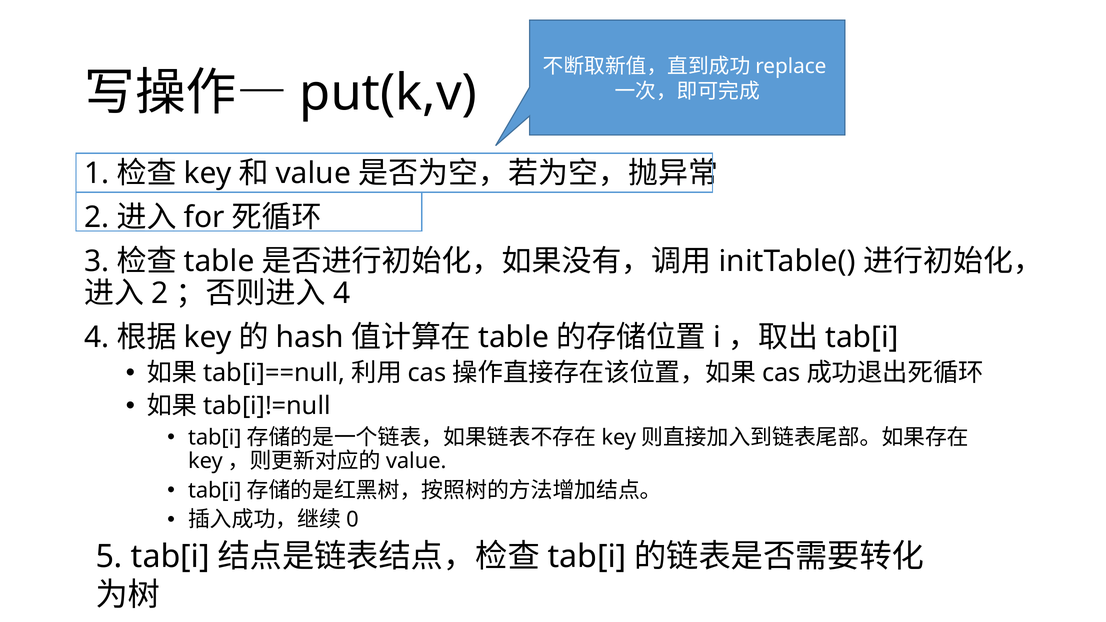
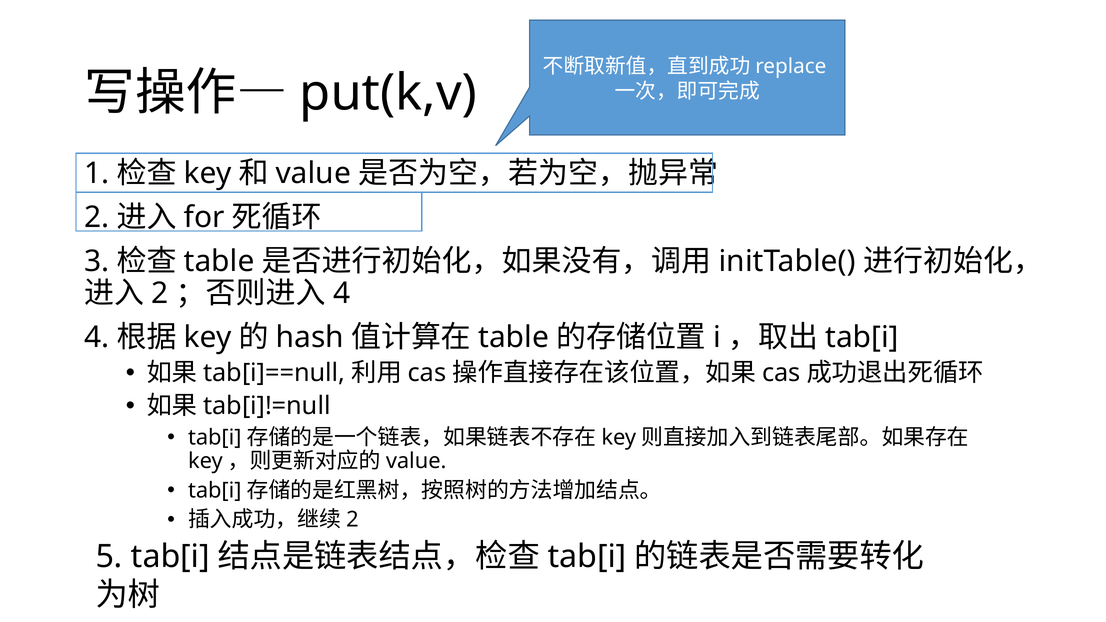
0: 0 -> 2 (352, 520)
